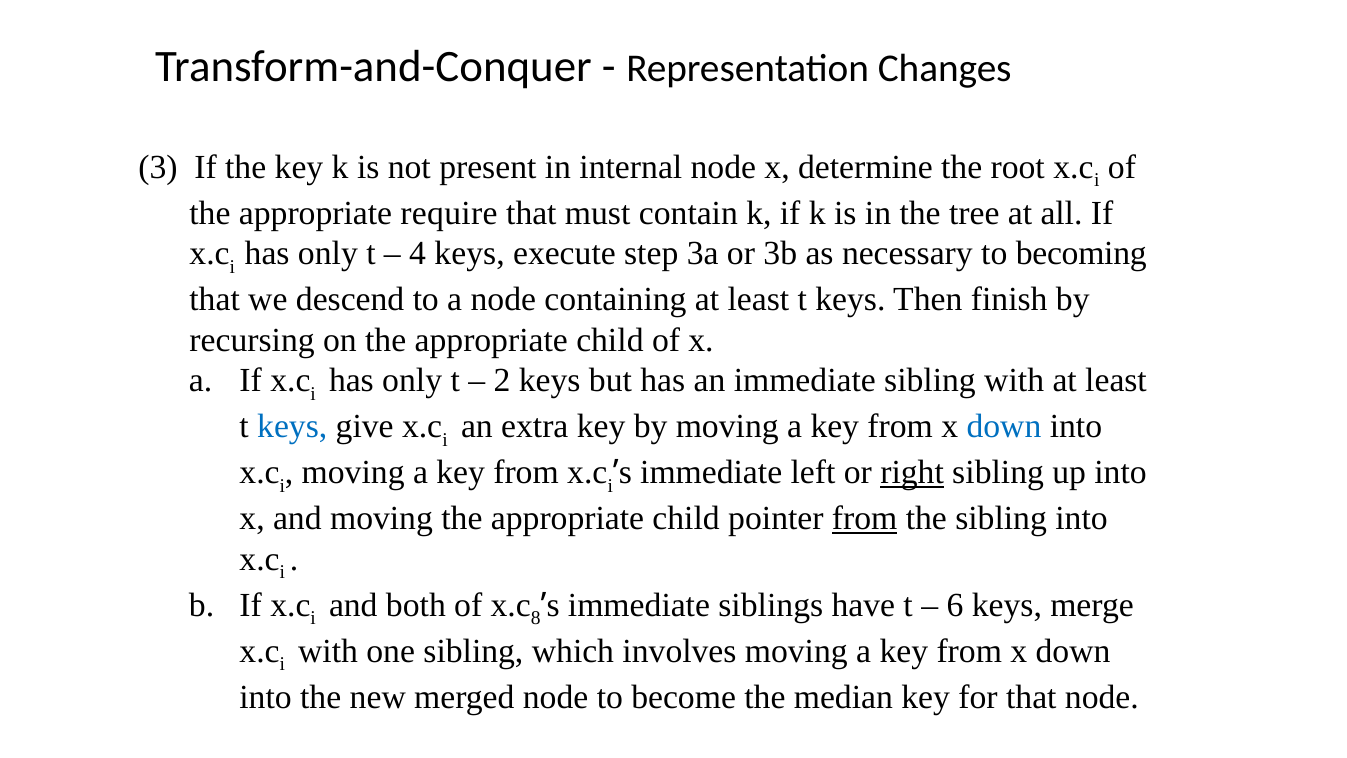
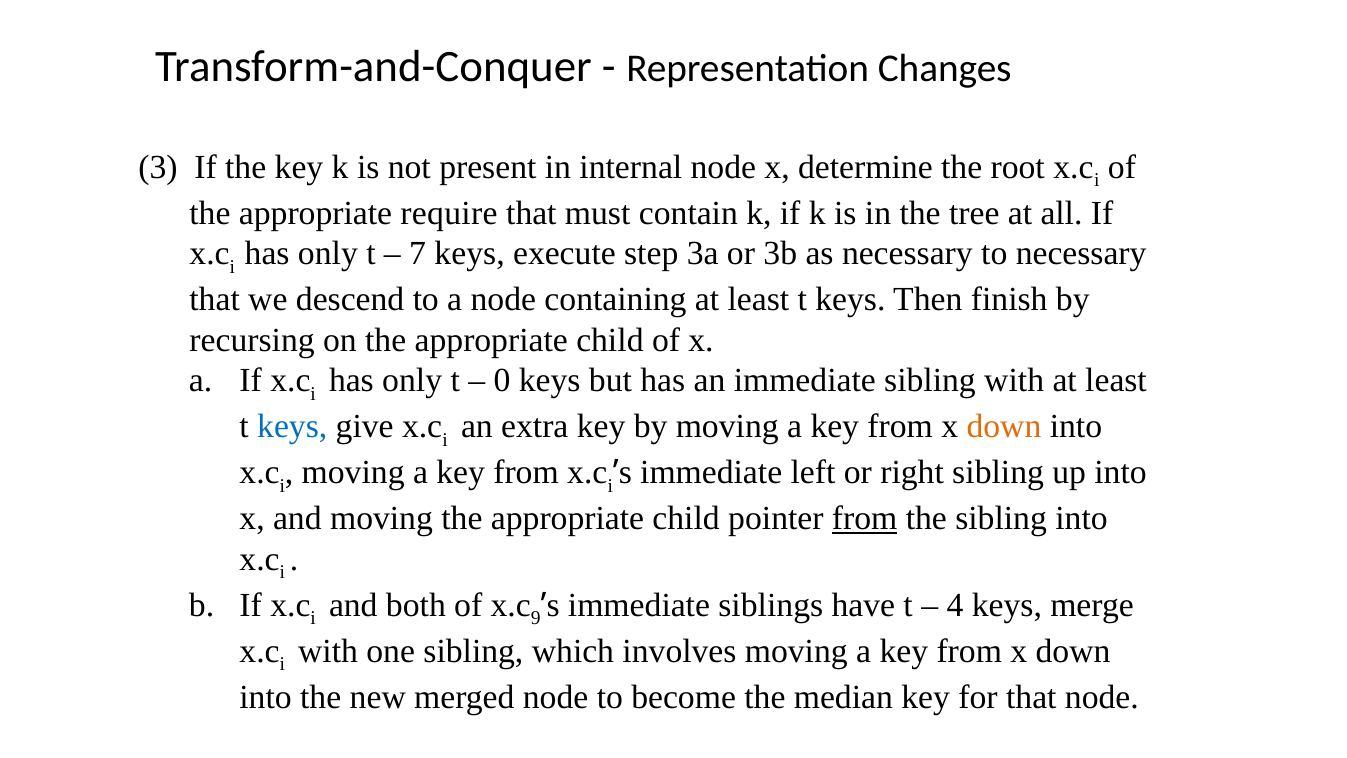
4: 4 -> 7 (418, 254)
to becoming: becoming -> necessary (1081, 254)
2: 2 -> 0 (502, 380)
down colour: blue -> orange (1004, 426)
right underline: present -> none (912, 472)
8: 8 -> 9 (536, 618)
6: 6 -> 4 (955, 605)
